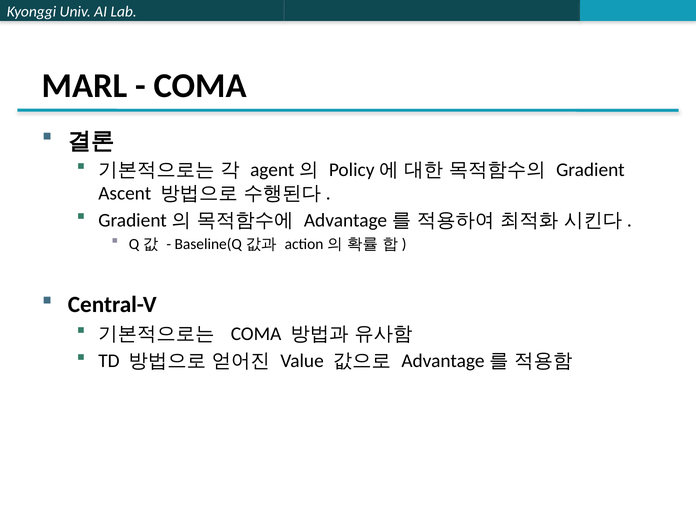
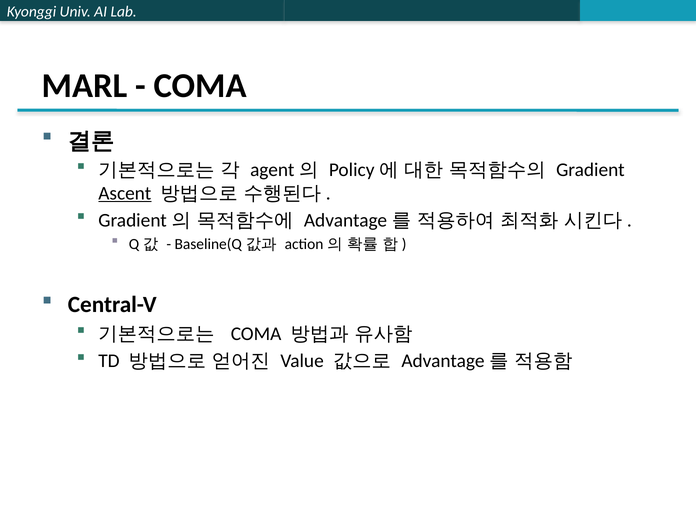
Ascent underline: none -> present (125, 193)
